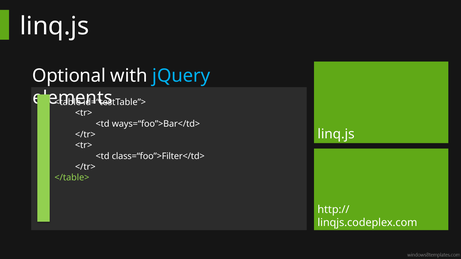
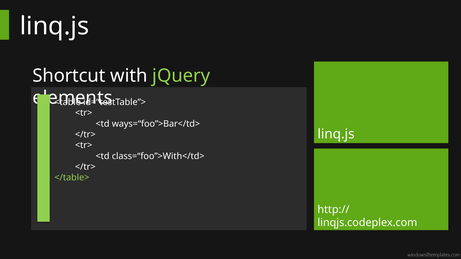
Optional: Optional -> Shortcut (69, 76)
jQuery colour: light blue -> light green (181, 76)
class=“foo”>Filter</td>: class=“foo”>Filter</td> -> class=“foo”>With</td> (158, 156)
